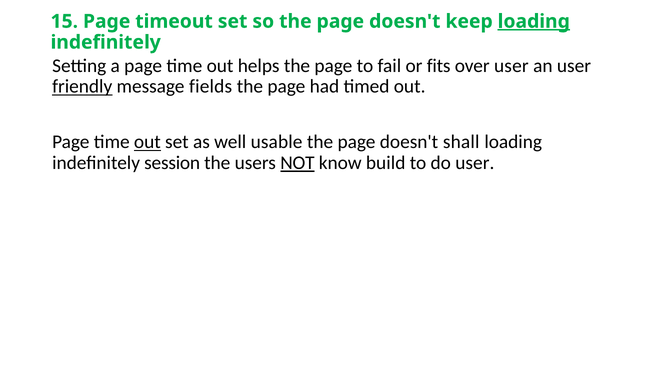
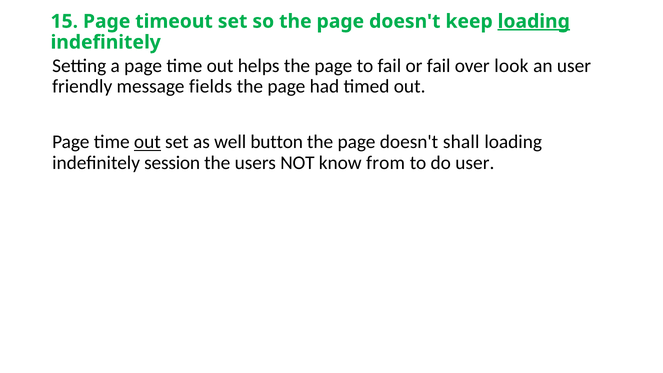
or fits: fits -> fail (439, 66)
over user: user -> look (511, 66)
friendly underline: present -> none (82, 87)
usable: usable -> button (277, 142)
NOT underline: present -> none (297, 163)
build: build -> from (386, 163)
